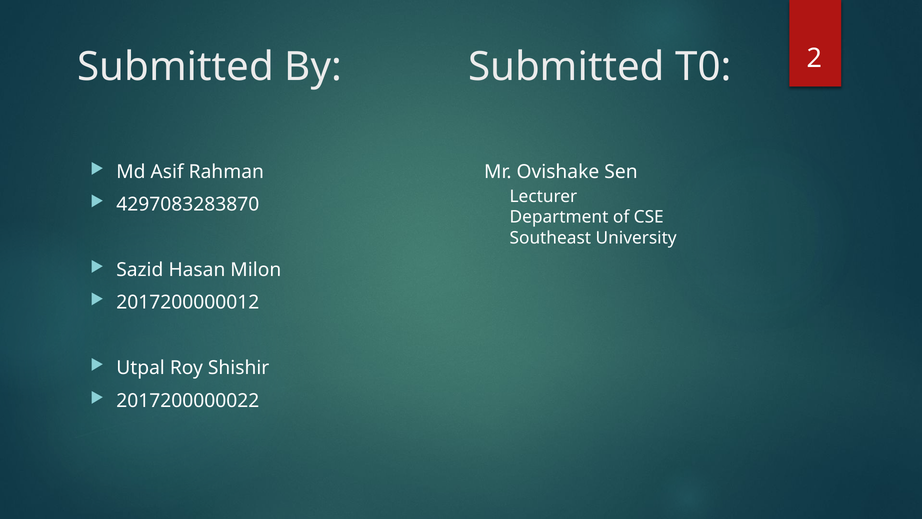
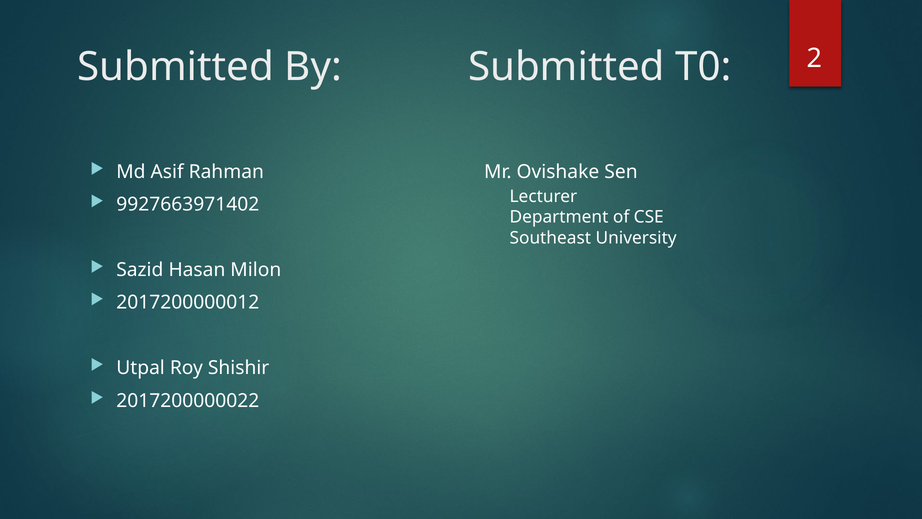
4297083283870: 4297083283870 -> 9927663971402 (188, 204)
